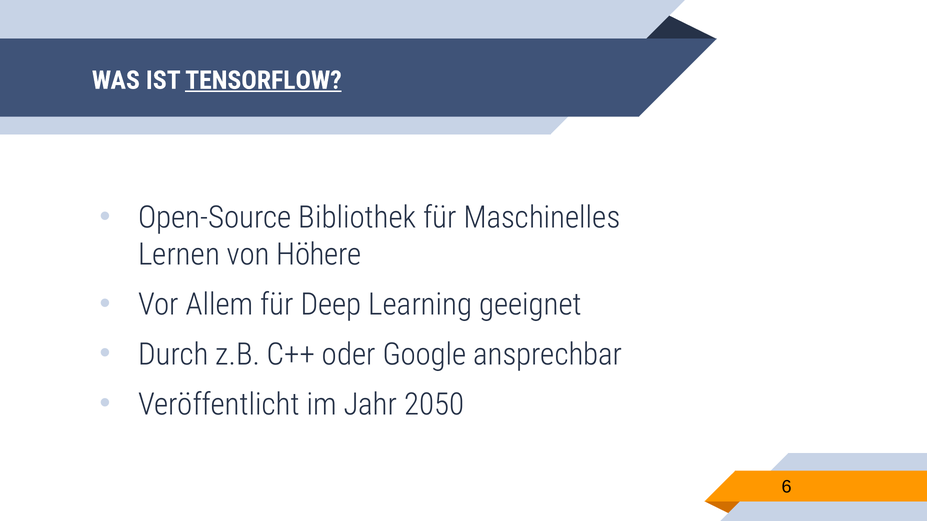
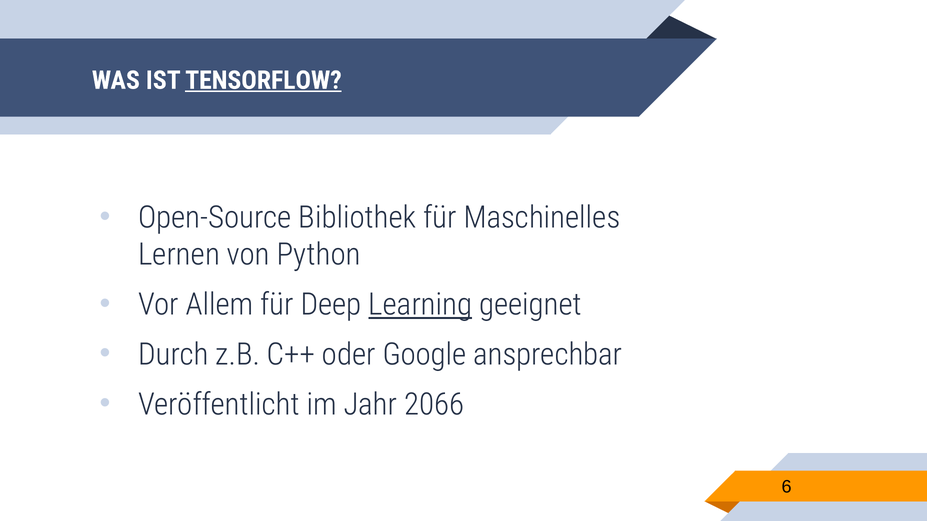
Höhere: Höhere -> Python (319, 255)
Learning underline: none -> present (420, 305)
2050: 2050 -> 2066 (434, 405)
